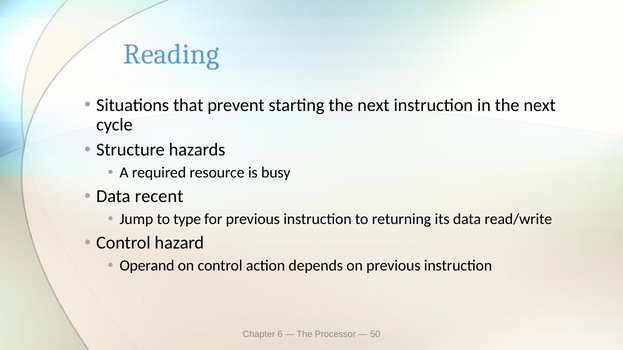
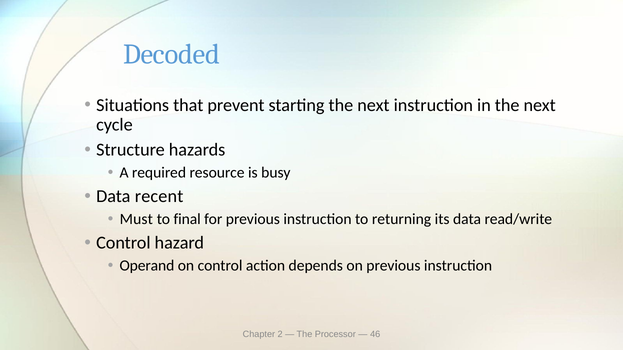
Reading: Reading -> Decoded (171, 55)
Jump: Jump -> Must (136, 220)
type: type -> final (187, 220)
6: 6 -> 2 (280, 335)
50: 50 -> 46 (375, 335)
